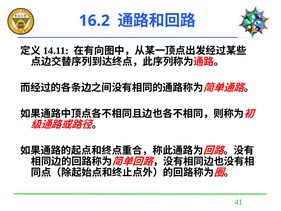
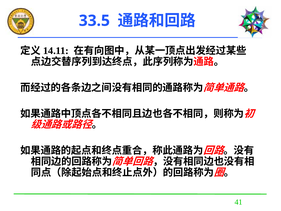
16.2: 16.2 -> 33.5 (94, 21)
